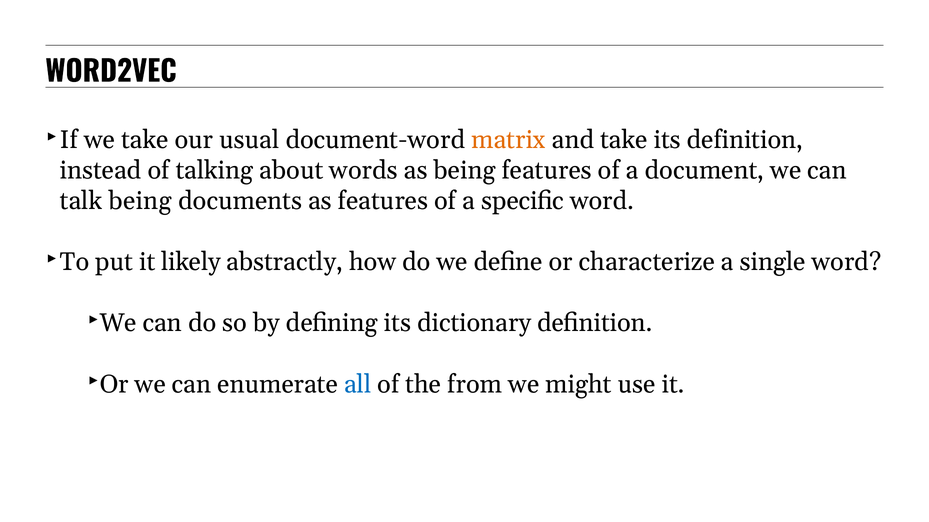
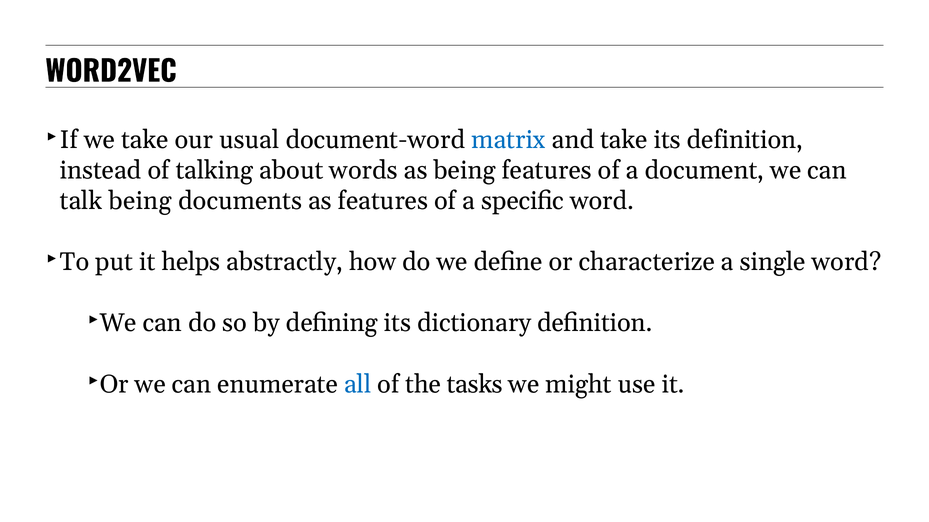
matrix colour: orange -> blue (508, 140)
likely: likely -> helps (191, 262)
from: from -> tasks (475, 384)
